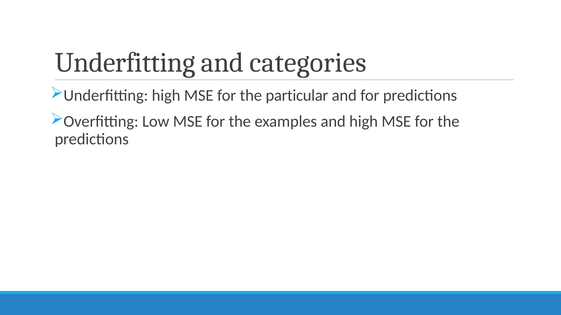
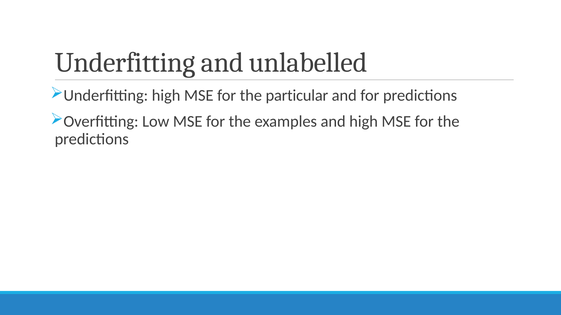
categories: categories -> unlabelled (308, 63)
